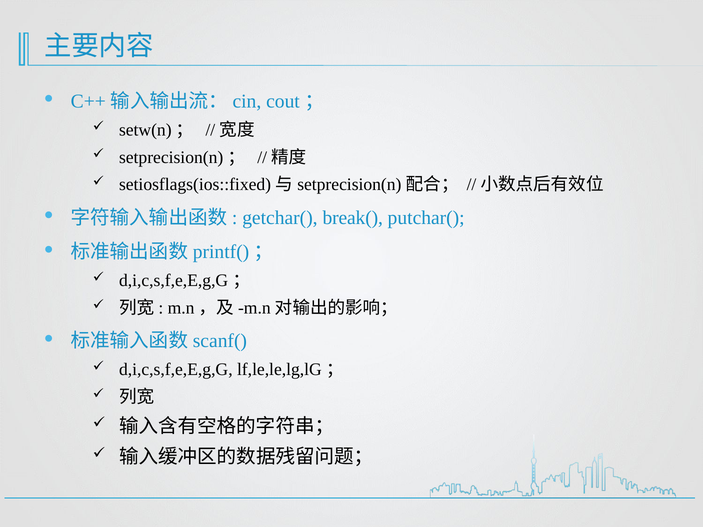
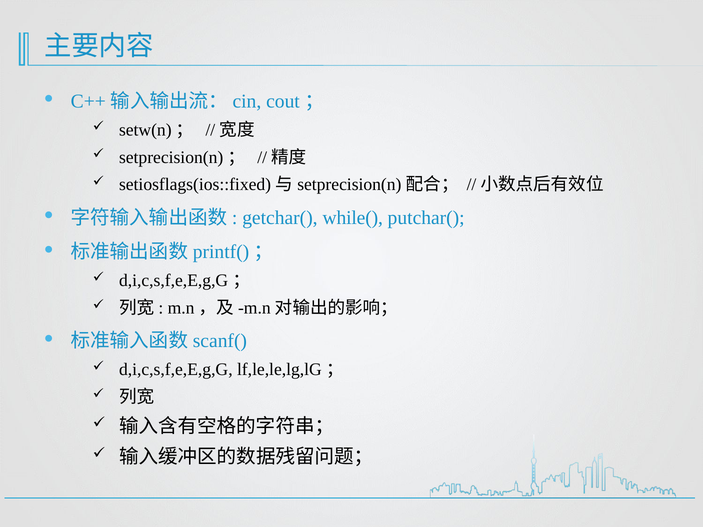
break(: break( -> while( (353, 218)
